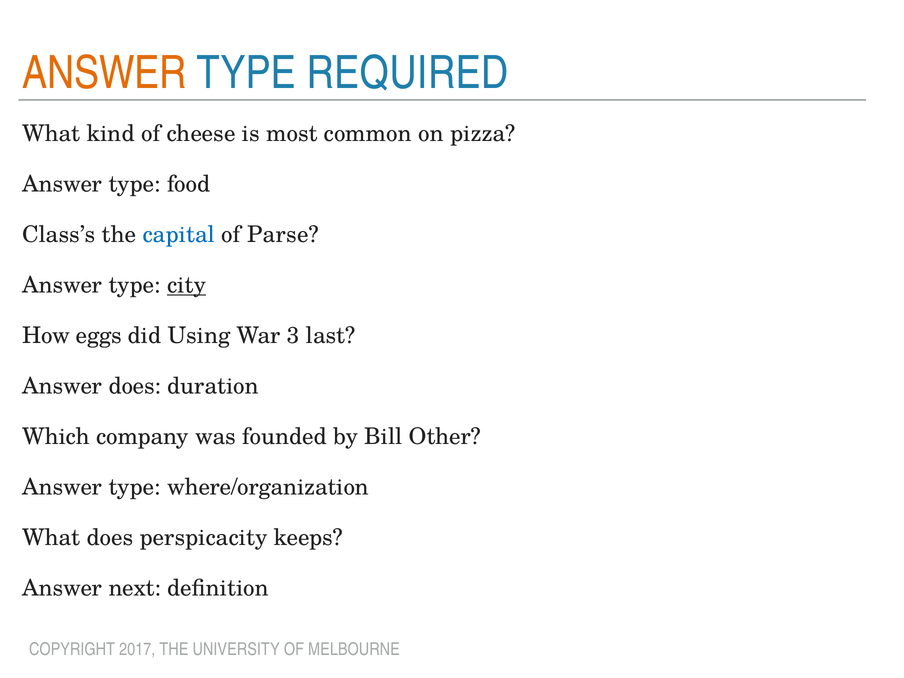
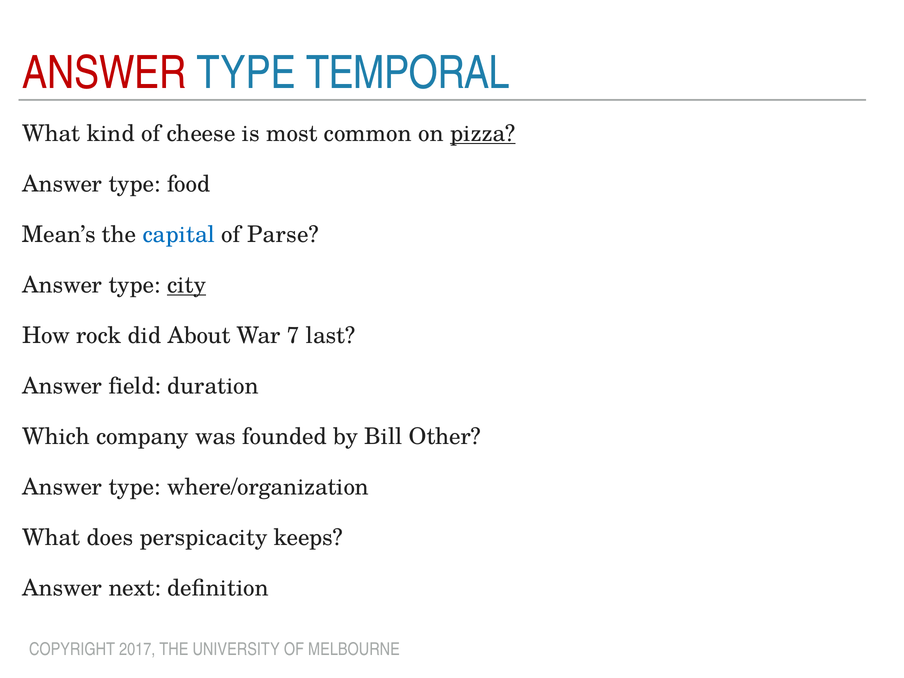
ANSWER colour: orange -> red (104, 73)
REQUIRED: REQUIRED -> TEMPORAL (408, 73)
pizza underline: none -> present (483, 134)
Class’s: Class’s -> Mean’s (59, 235)
eggs: eggs -> rock (99, 336)
Using: Using -> About (199, 336)
3: 3 -> 7 (293, 336)
Answer does: does -> field (135, 386)
